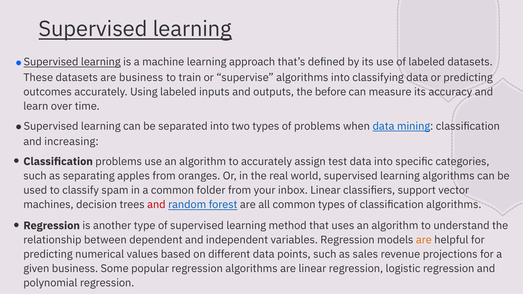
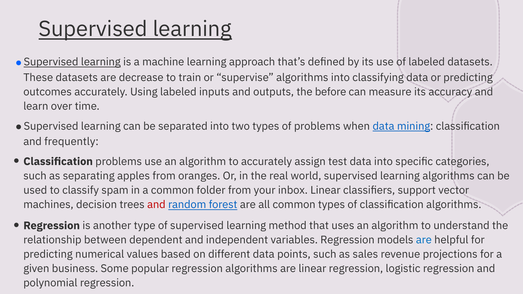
are business: business -> decrease (141, 78)
increasing: increasing -> frequently (71, 142)
are colour: orange -> blue (424, 240)
